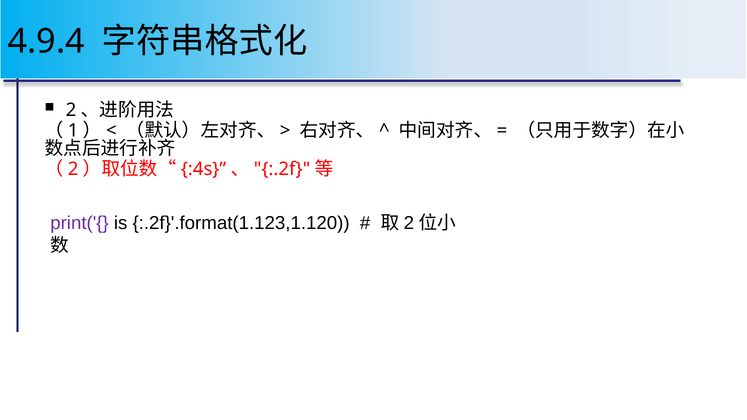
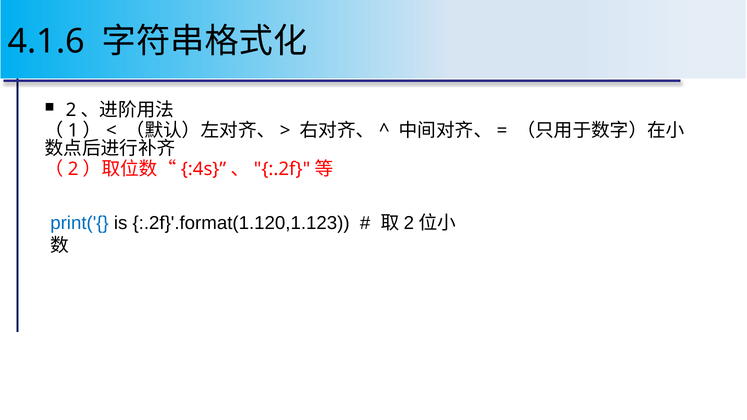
4.9.4: 4.9.4 -> 4.1.6 (46, 42)
print('{ colour: purple -> blue (80, 223)
:.2f}'.format(1.123,1.120: :.2f}'.format(1.123,1.120 -> :.2f}'.format(1.120,1.123 (241, 223)
